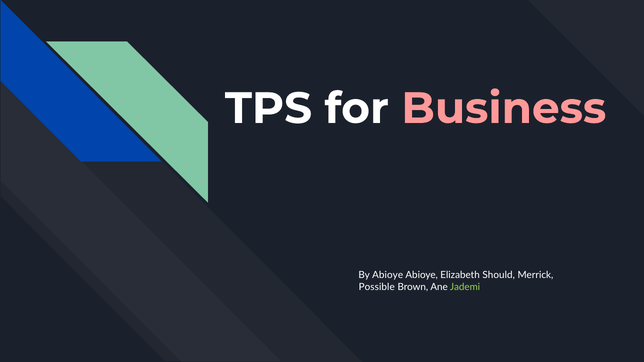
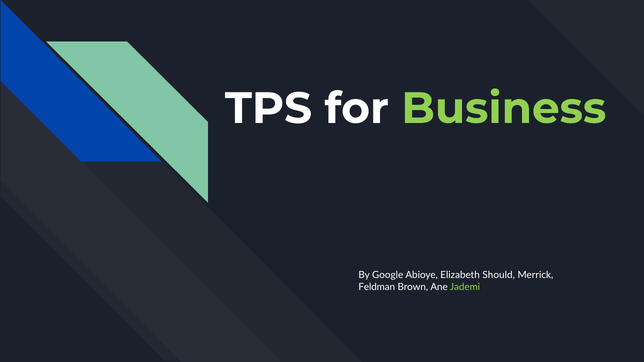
Business colour: pink -> light green (504, 109)
By Abioye: Abioye -> Google (388, 275)
Possible: Possible -> Feldman (377, 287)
